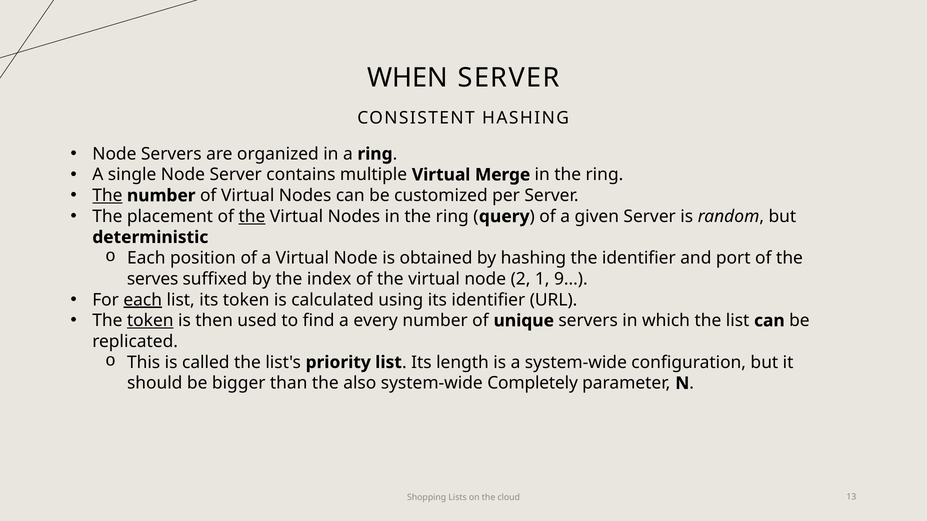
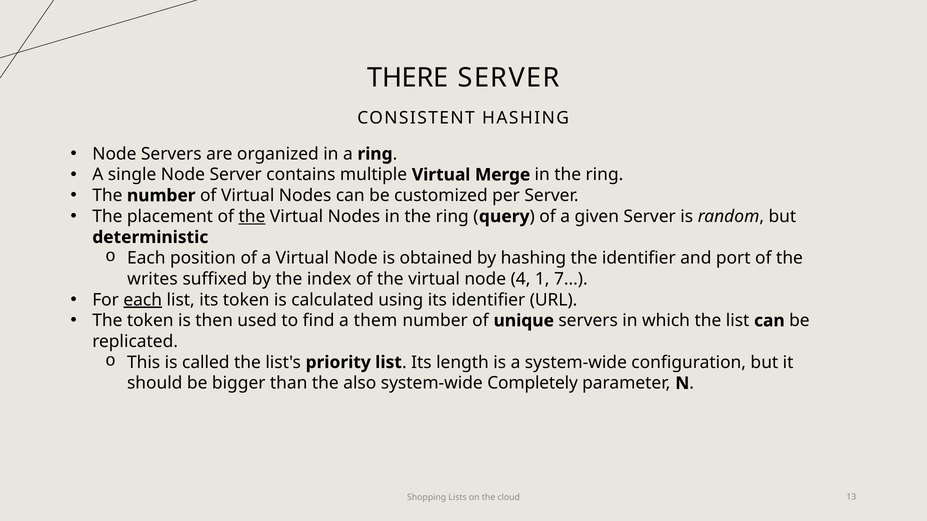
WHEN: WHEN -> THERE (408, 78)
The underline: present -> none (107, 196)
serves: serves -> writes (152, 279)
2: 2 -> 4 (521, 279)
9: 9 -> 7 (571, 279)
token underline: present -> none (150, 321)
every: every -> them (376, 321)
